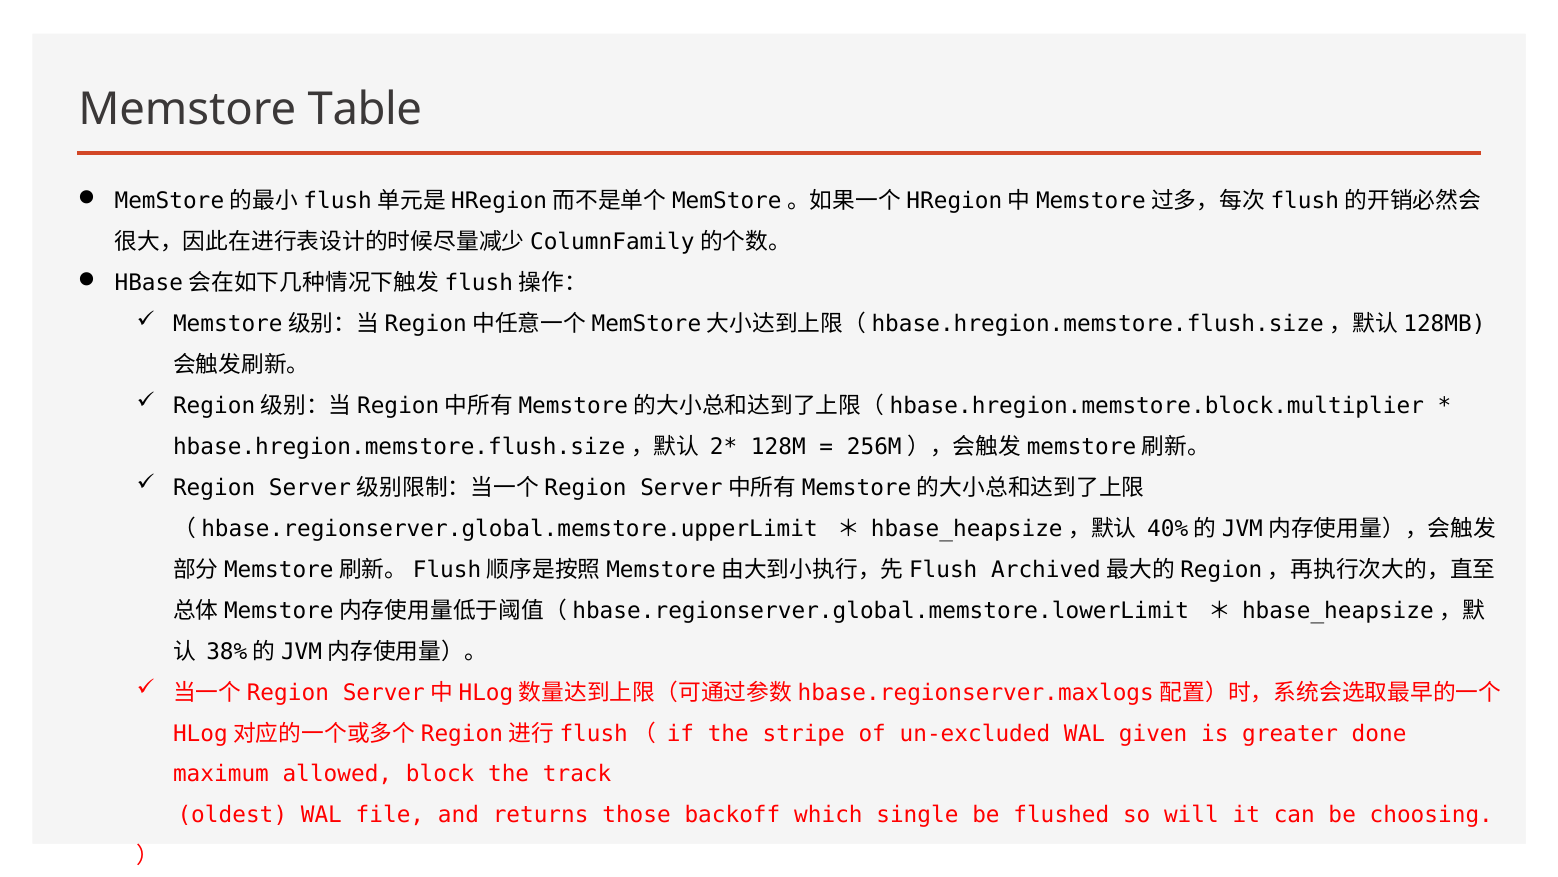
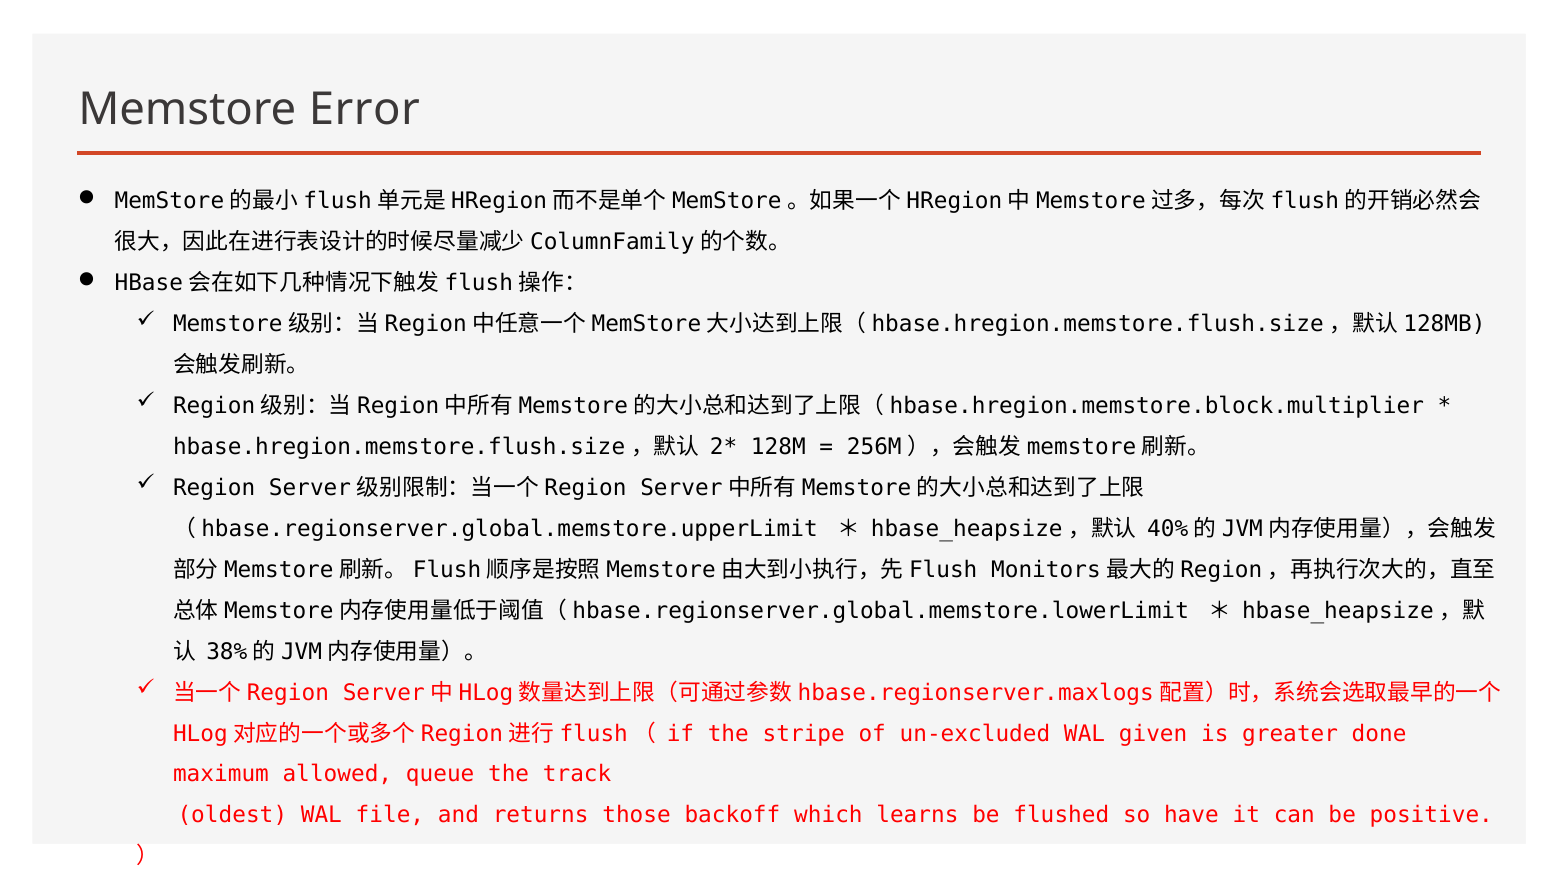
Table: Table -> Error (364, 109)
Archived: Archived -> Monitors (1046, 569)
block: block -> queue (440, 774)
single: single -> learns (917, 815)
will: will -> have (1191, 815)
choosing: choosing -> positive (1431, 815)
